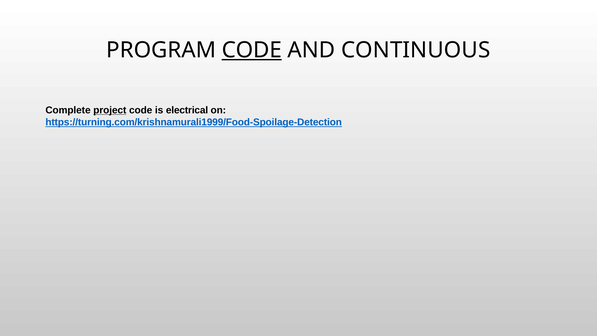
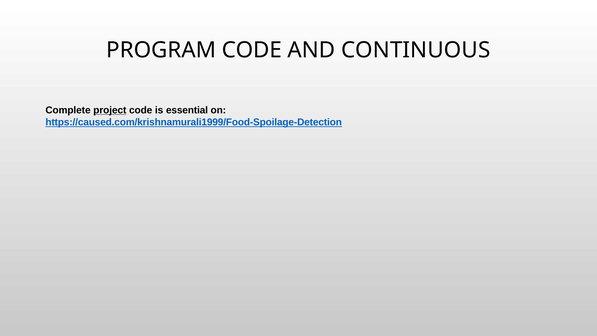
CODE underline: present -> none (252, 50)
electrical: electrical -> essential (187, 110)
https://turning.com/krishnamurali1999/Food-Spoilage-Detection: https://turning.com/krishnamurali1999/Food-Spoilage-Detection -> https://caused.com/krishnamurali1999/Food-Spoilage-Detection (194, 122)
